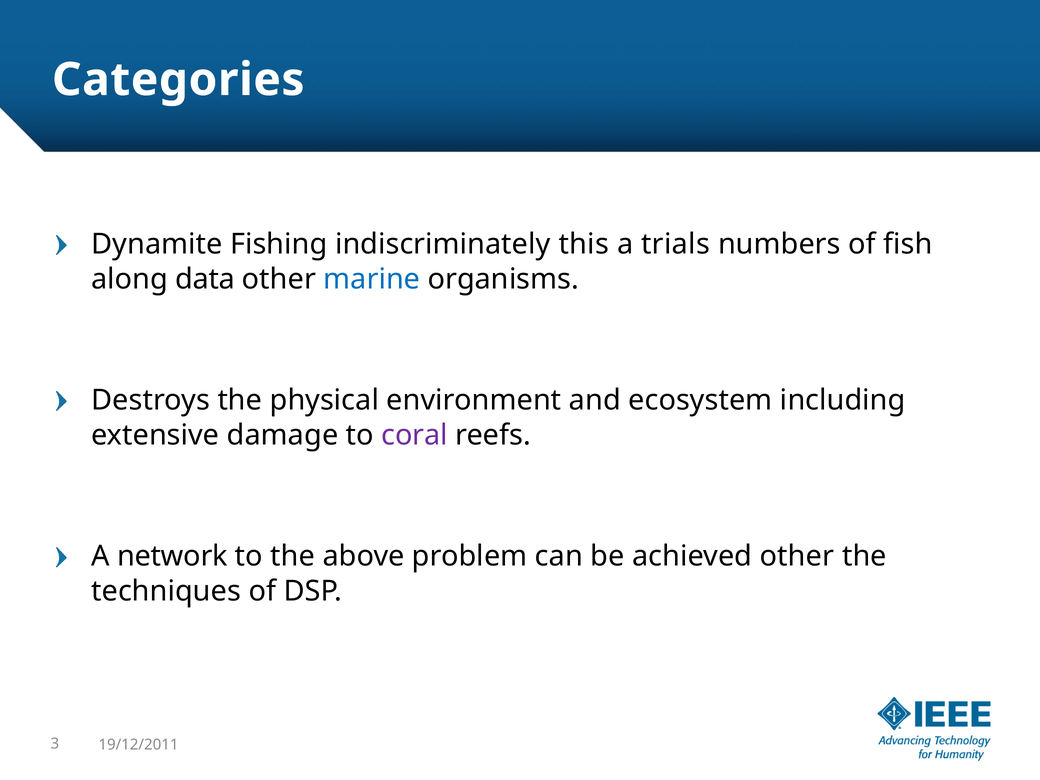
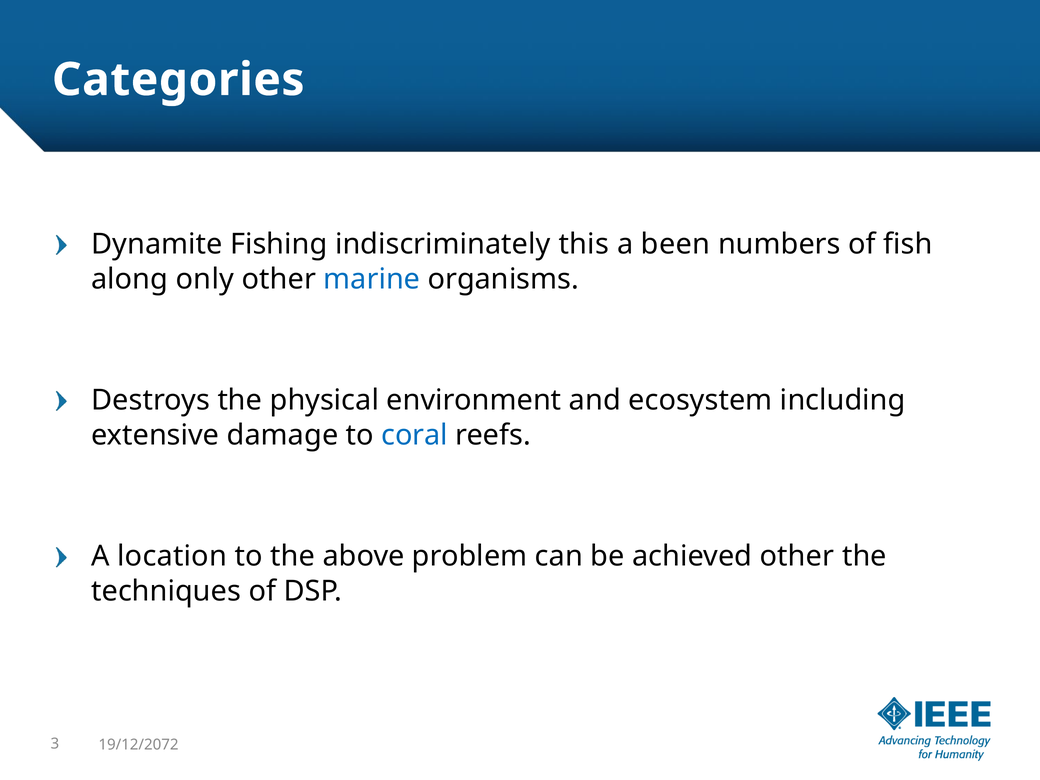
trials: trials -> been (676, 244)
data: data -> only (205, 279)
coral colour: purple -> blue (415, 435)
network: network -> location (172, 556)
19/12/2011: 19/12/2011 -> 19/12/2072 (138, 745)
